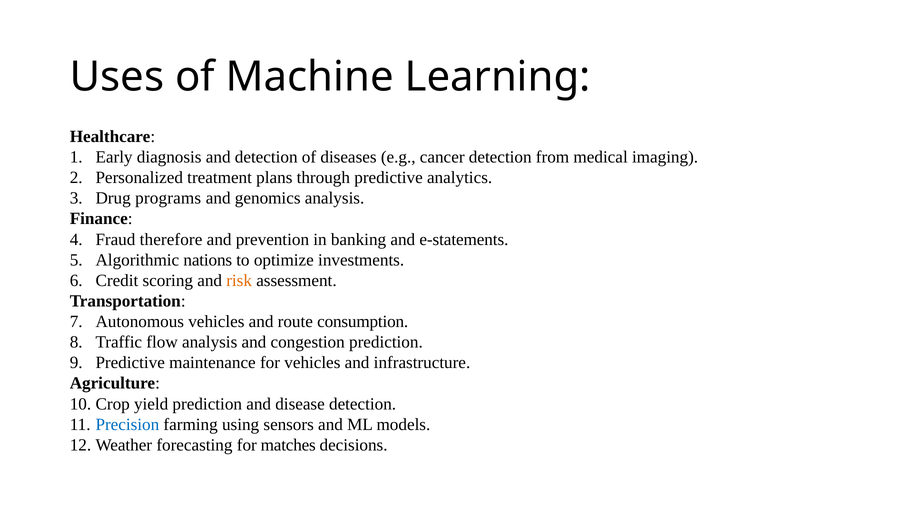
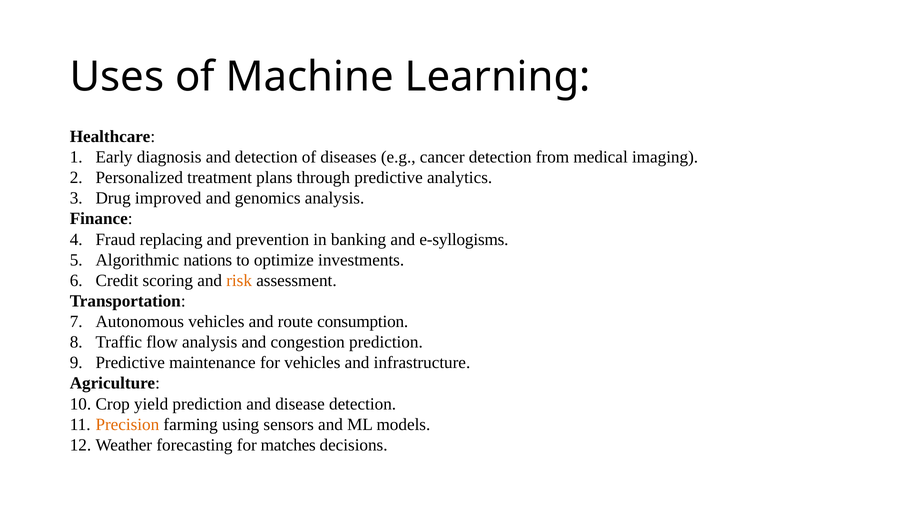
programs: programs -> improved (168, 199)
therefore: therefore -> replacing (171, 240)
e-statements: e-statements -> e-syllogisms (464, 240)
Precision colour: blue -> orange (127, 425)
